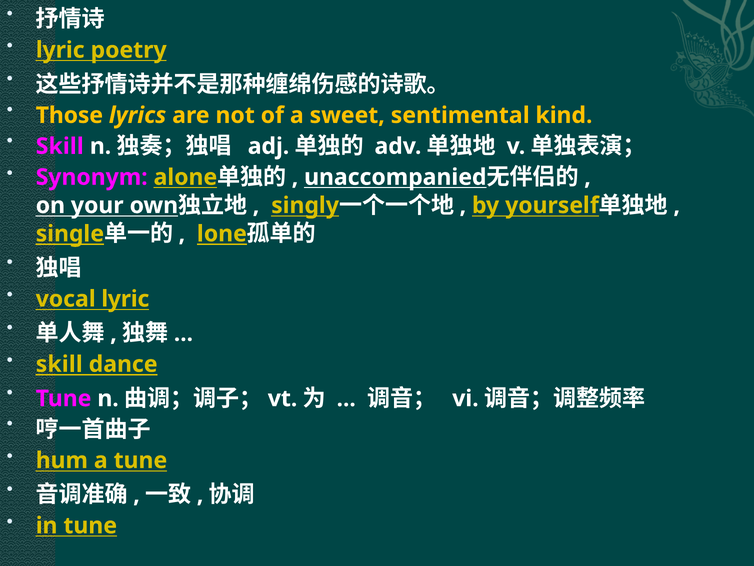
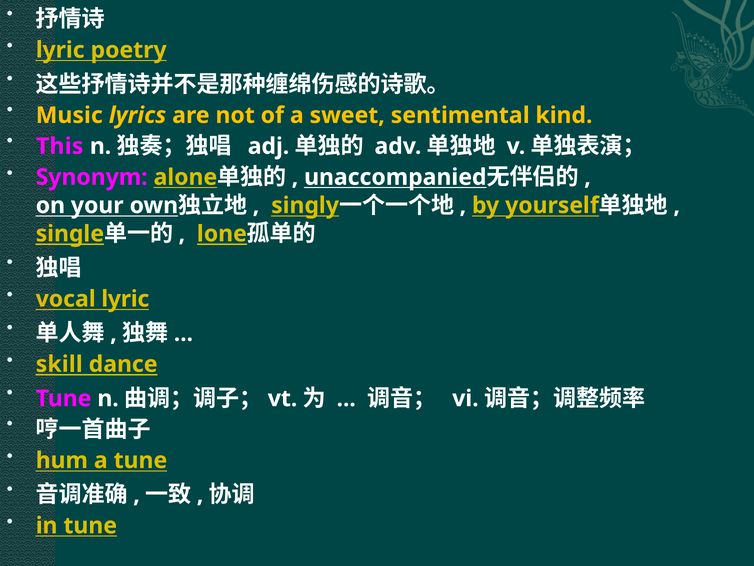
Those: Those -> Music (69, 115)
Skill: Skill -> This (60, 146)
